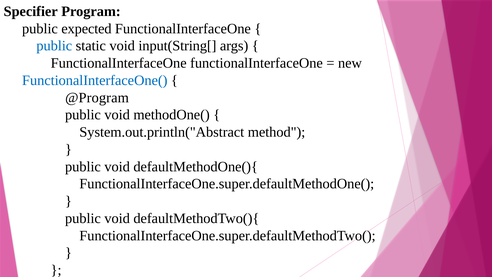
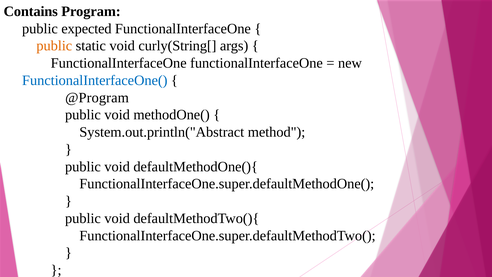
Specifier: Specifier -> Contains (31, 11)
public colour: blue -> orange (54, 46)
input(String[: input(String[ -> curly(String[ (177, 46)
